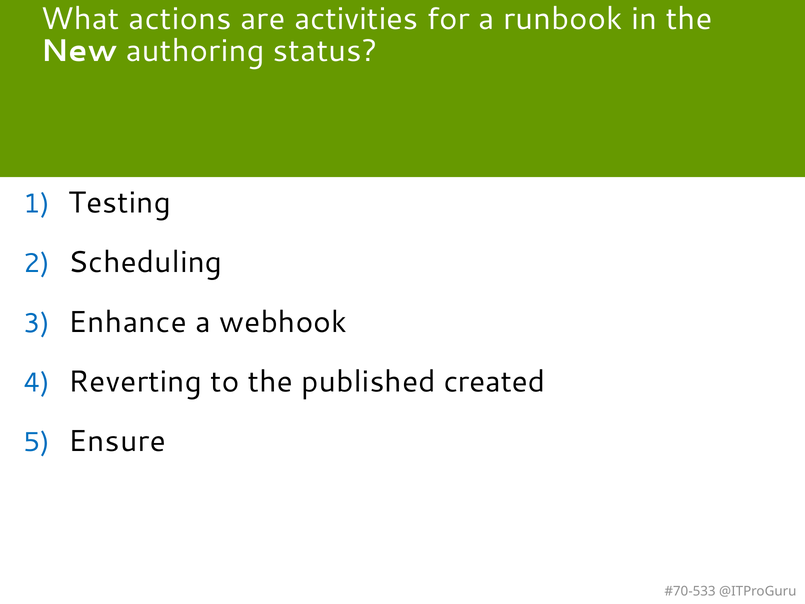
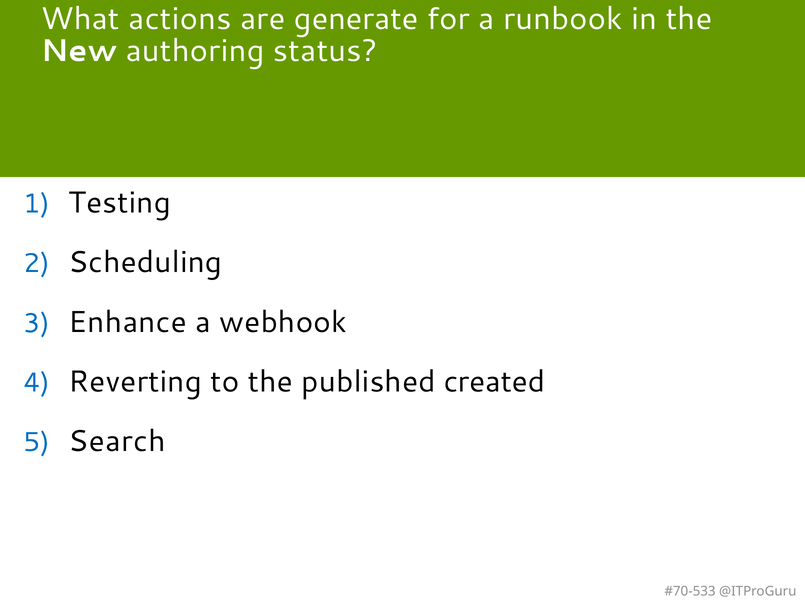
activities: activities -> generate (356, 19)
Ensure: Ensure -> Search (117, 441)
